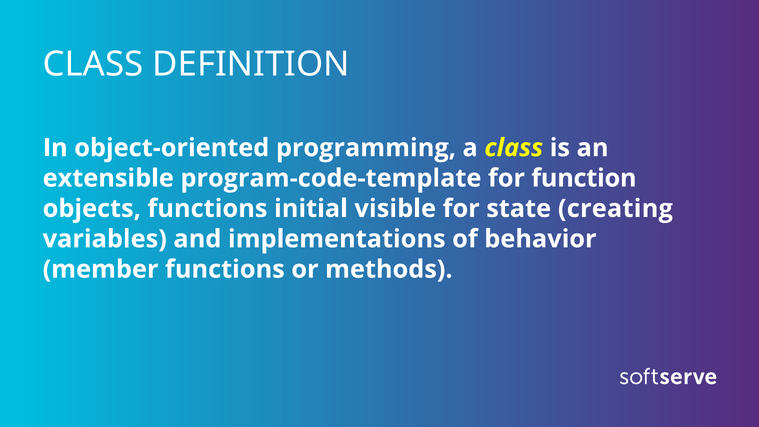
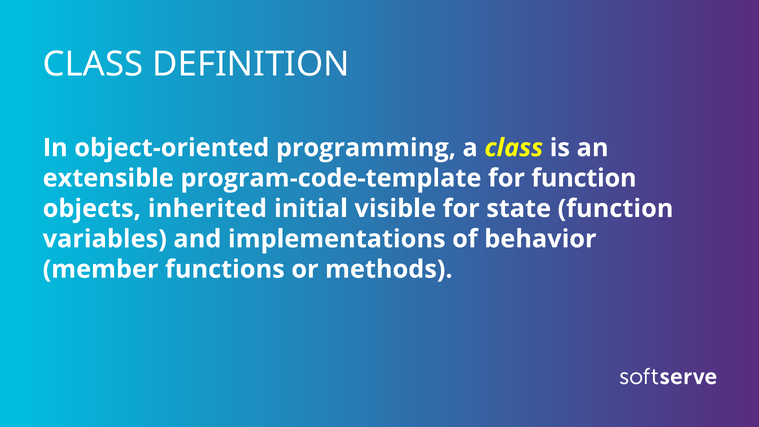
objects functions: functions -> inherited (207, 209)
state creating: creating -> function (616, 209)
